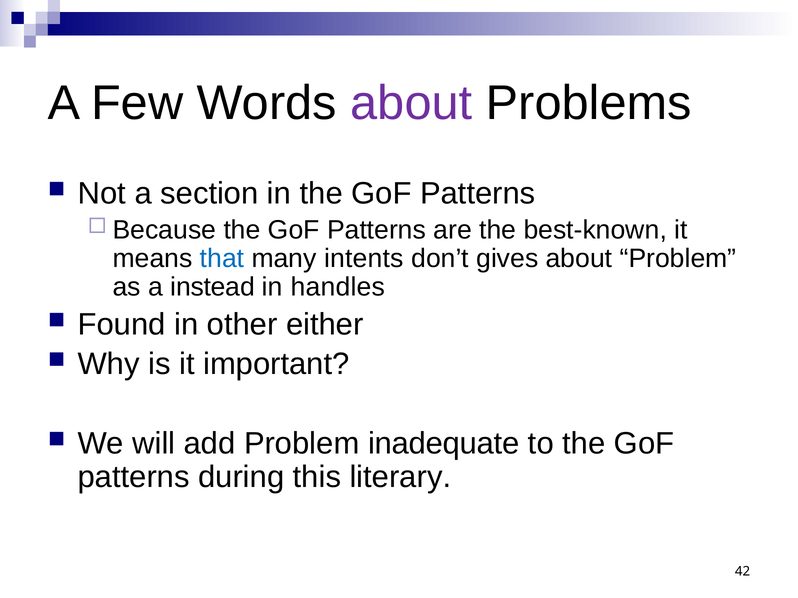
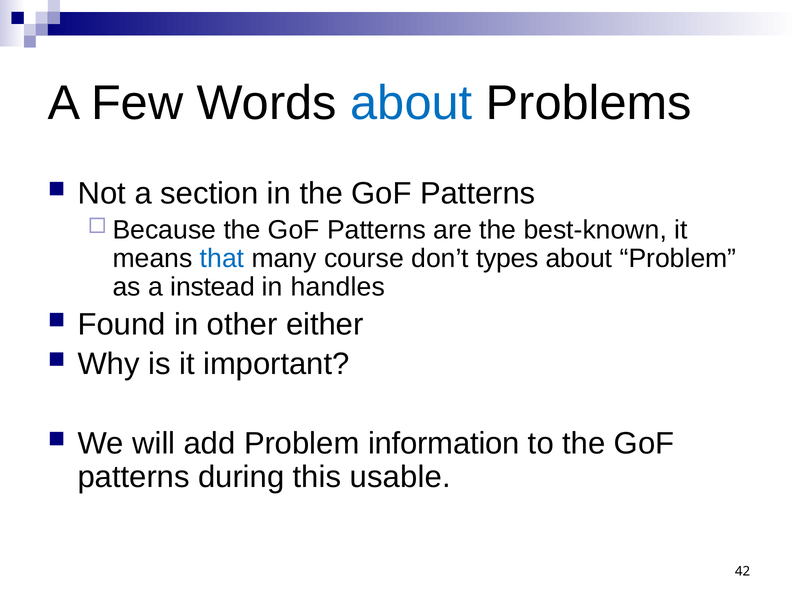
about colour: purple -> blue (411, 103)
intents: intents -> course (364, 259)
gives: gives -> types (507, 259)
inadequate: inadequate -> information (444, 444)
literary: literary -> usable (400, 477)
